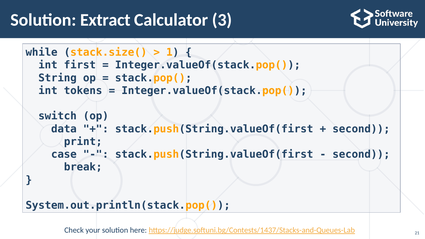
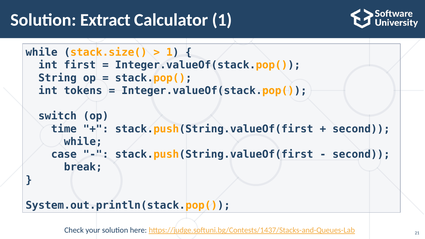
Calculator 3: 3 -> 1 (222, 20)
data: data -> time (64, 129)
print: print -> while (83, 142)
